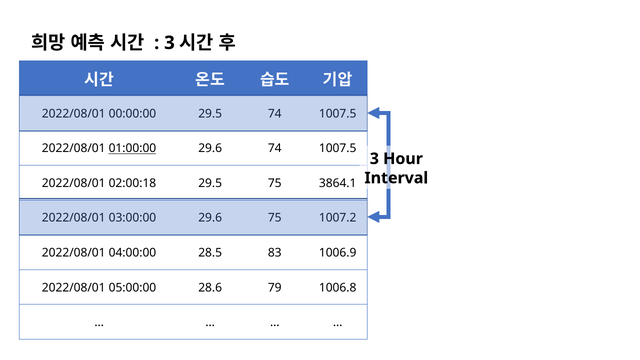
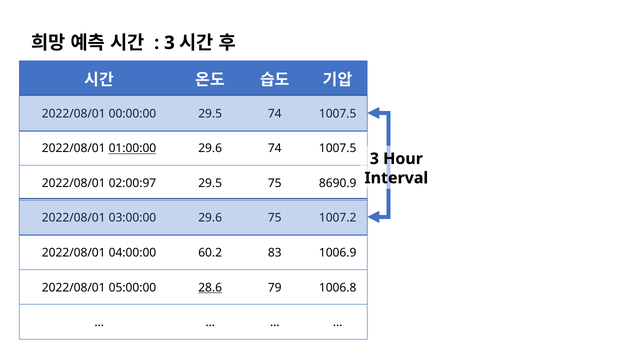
02:00:18: 02:00:18 -> 02:00:97 (132, 183)
3864.1: 3864.1 -> 8690.9 (338, 183)
28.5: 28.5 -> 60.2 (210, 253)
28.6 underline: none -> present (210, 288)
